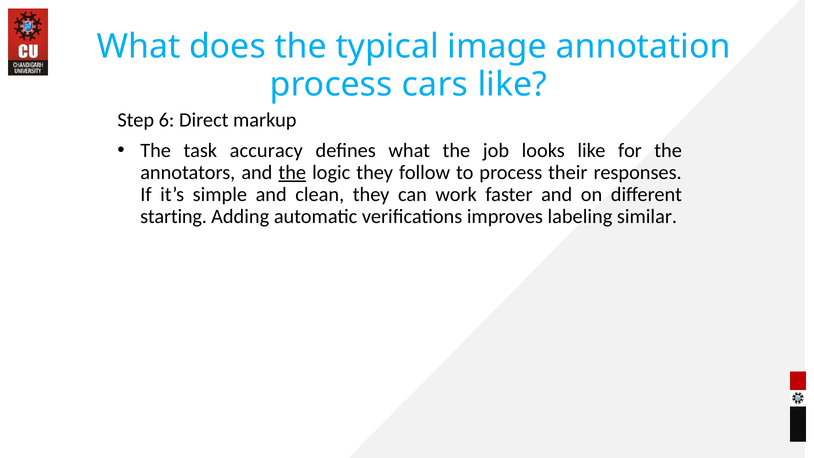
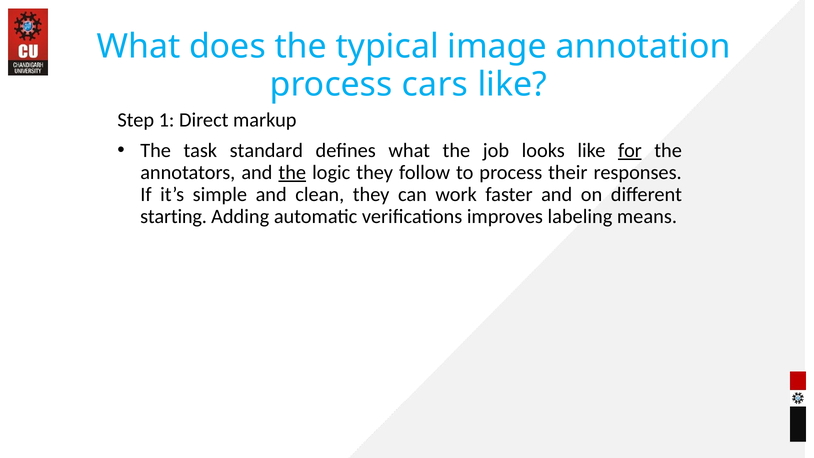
6: 6 -> 1 (167, 120)
accuracy: accuracy -> standard (266, 151)
for underline: none -> present (630, 151)
similar: similar -> means (647, 216)
